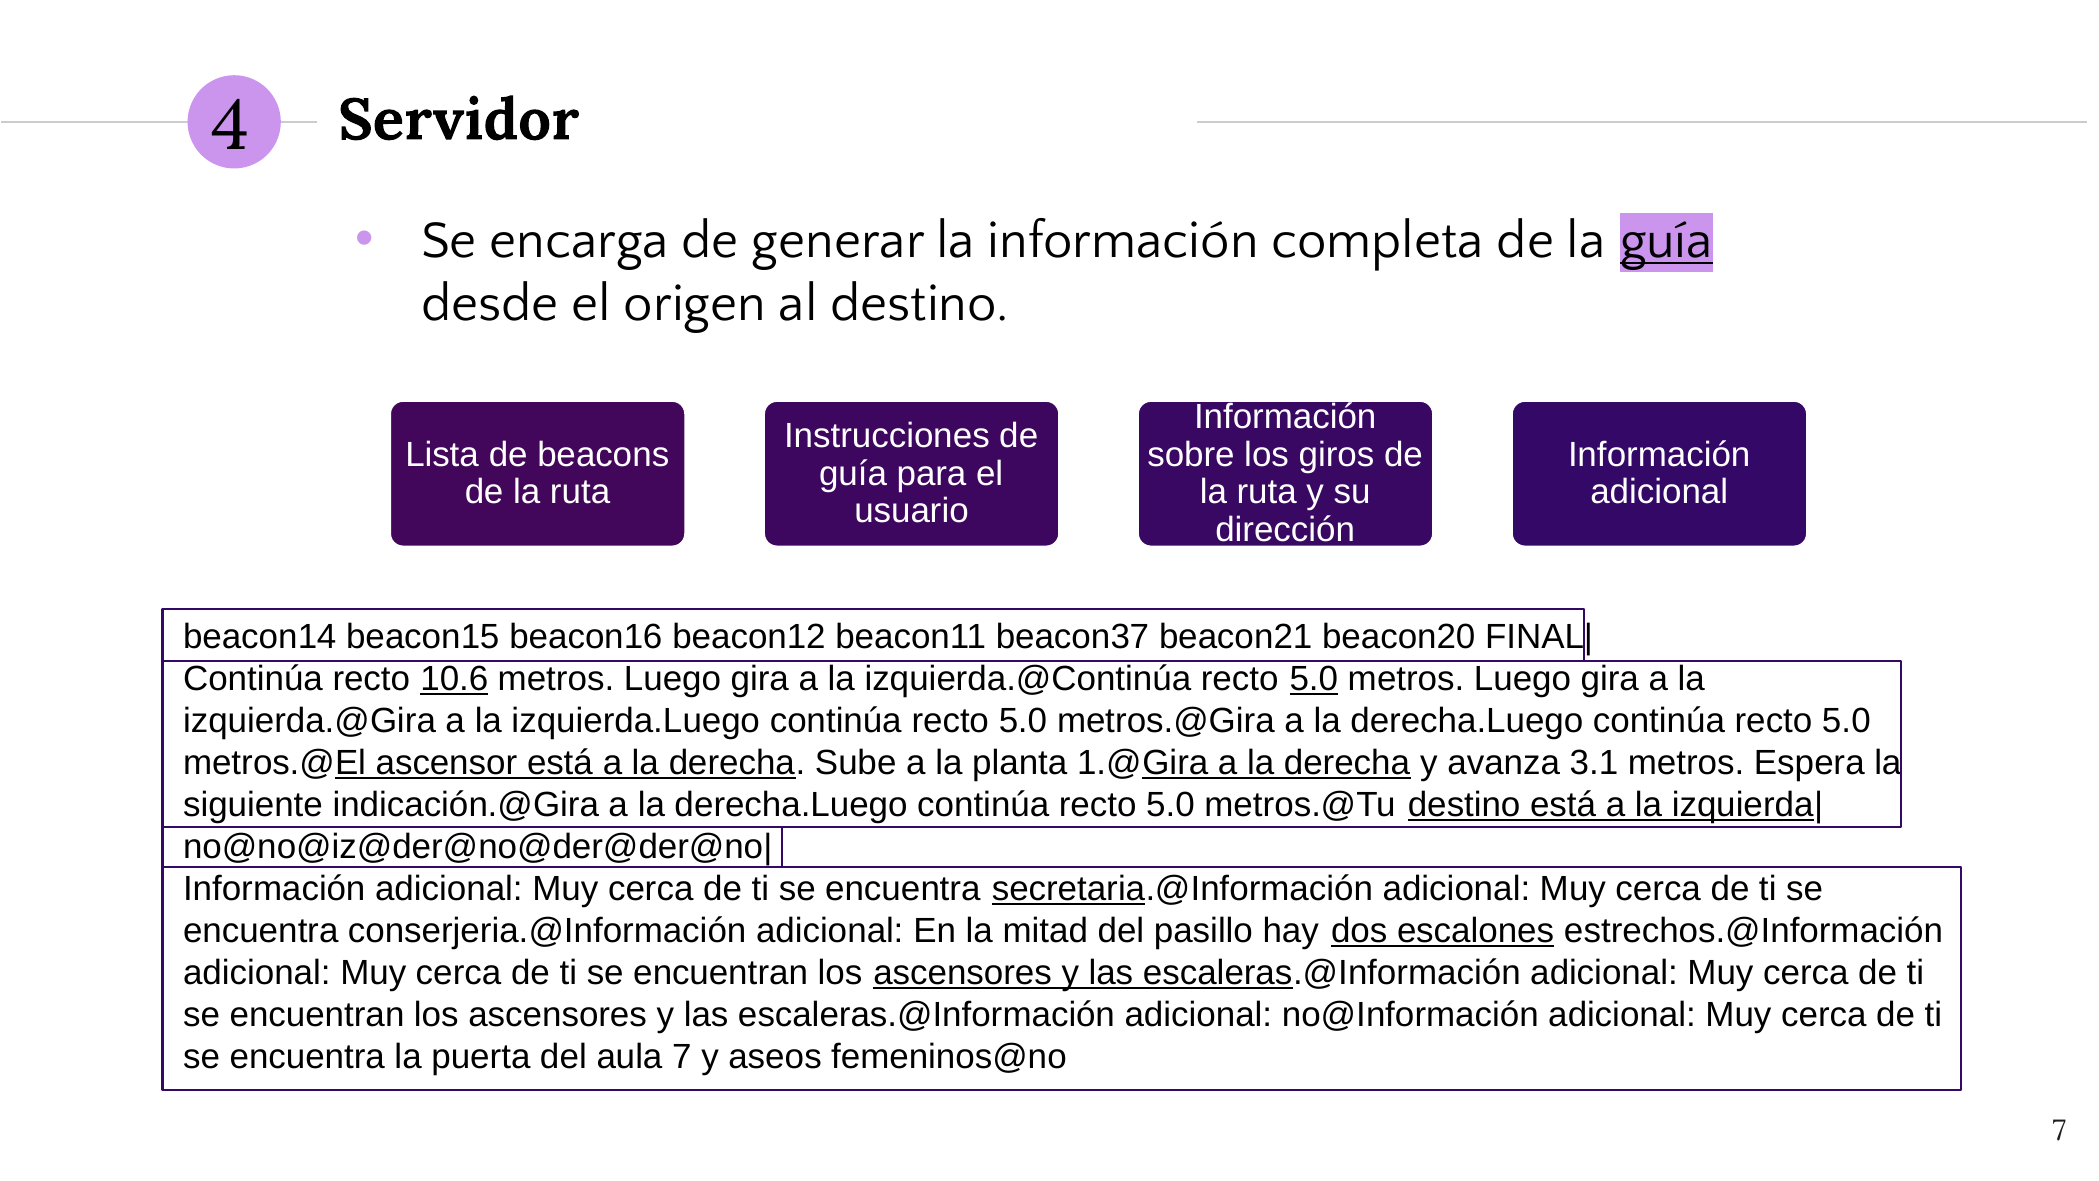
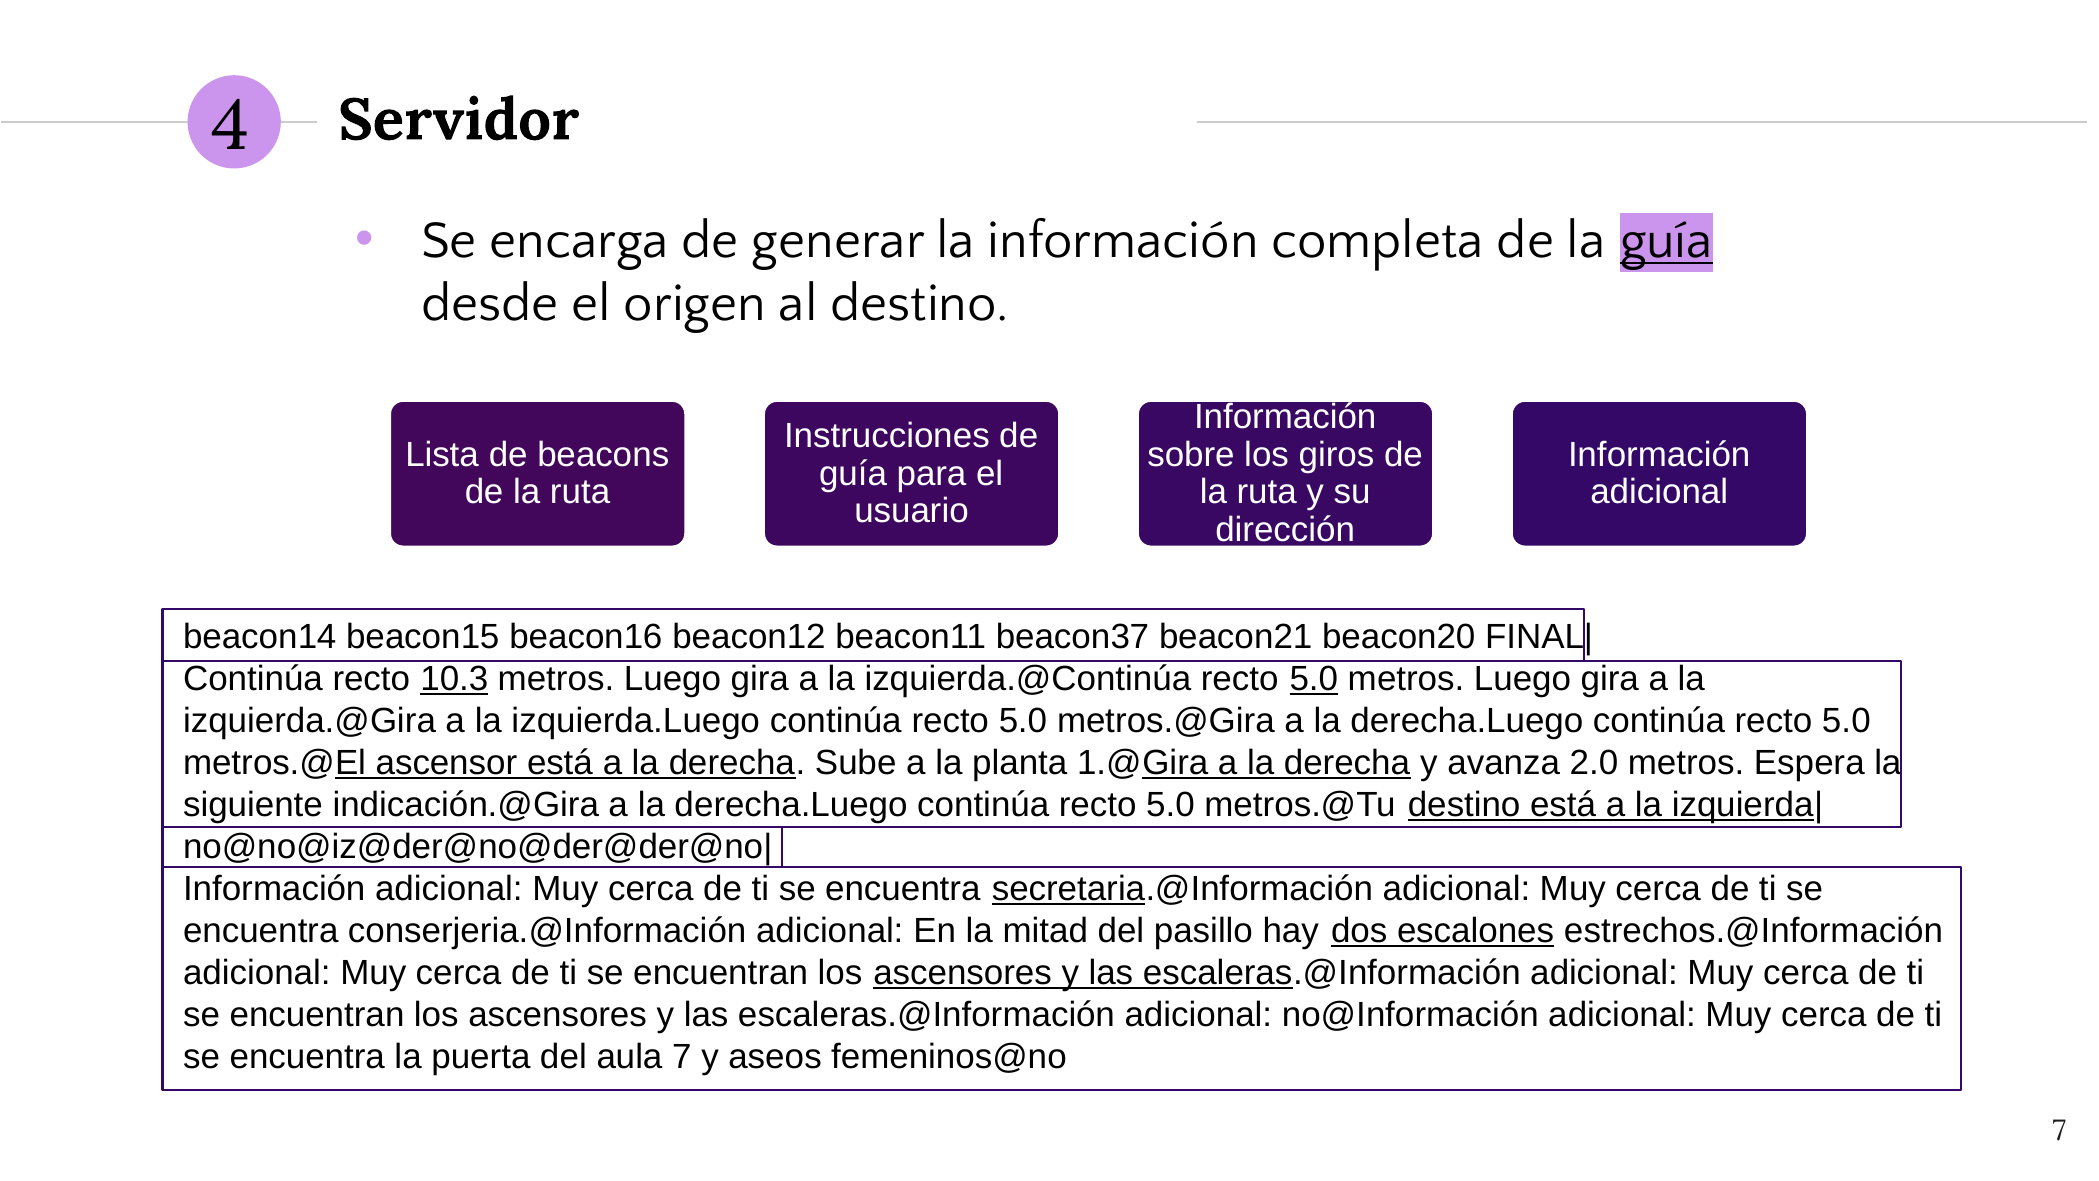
10.6: 10.6 -> 10.3 (454, 678)
3.1: 3.1 -> 2.0 (1594, 762)
